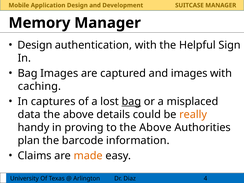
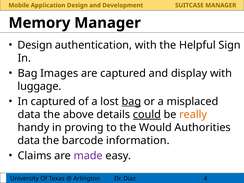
and images: images -> display (189, 73)
caching: caching -> luggage (40, 86)
In captures: captures -> captured (53, 101)
could underline: none -> present (147, 115)
to the Above: Above -> Would (155, 128)
plan: plan -> data (29, 141)
made colour: orange -> purple (88, 156)
